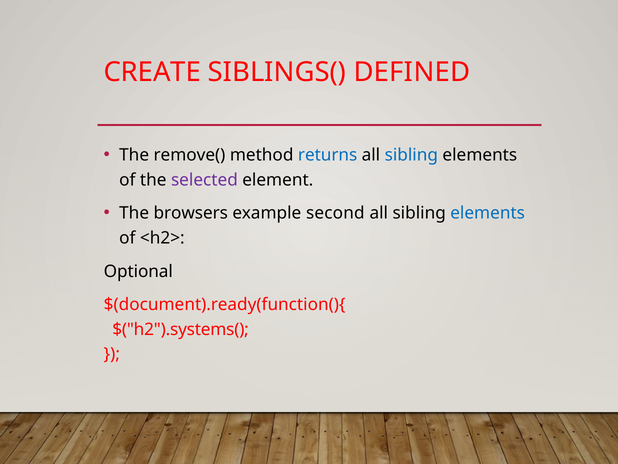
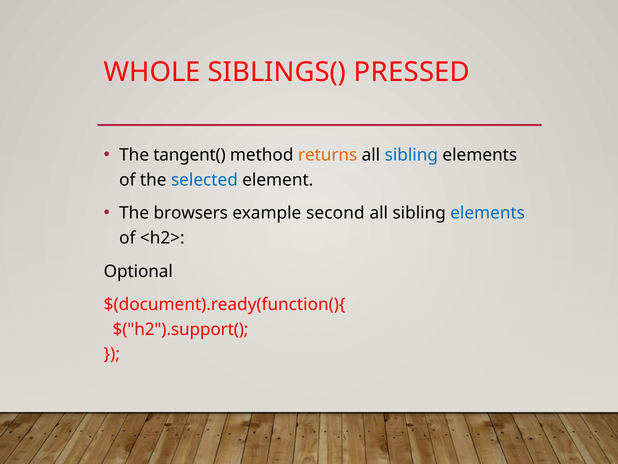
CREATE: CREATE -> WHOLE (152, 72)
DEFINED: DEFINED -> PRESSED (412, 72)
remove(: remove( -> tangent( (190, 155)
returns colour: blue -> orange (328, 155)
selected colour: purple -> blue (204, 180)
$("h2").systems(: $("h2").systems( -> $("h2").support( (181, 329)
